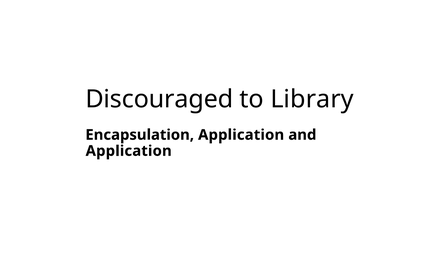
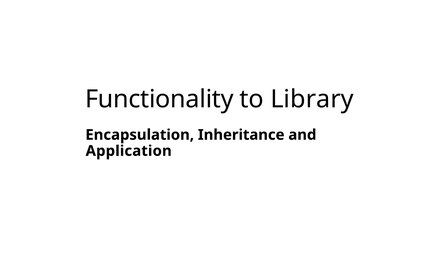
Discouraged: Discouraged -> Functionality (159, 99)
Encapsulation Application: Application -> Inheritance (241, 135)
